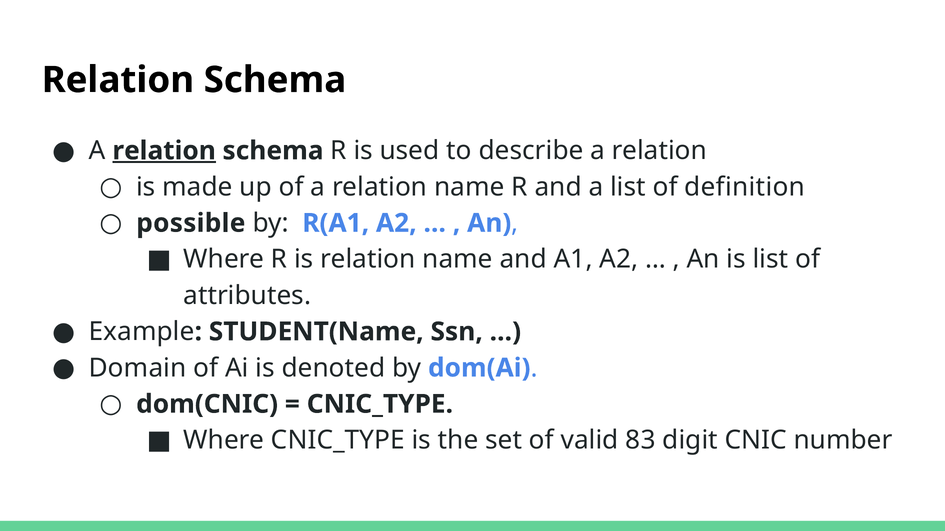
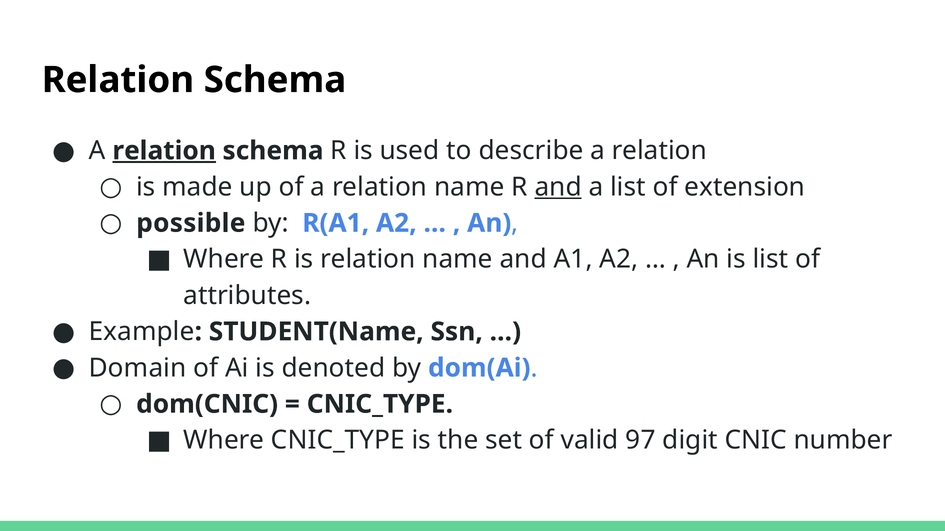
and underline: none -> present (558, 187)
definition: definition -> extension (745, 187)
83: 83 -> 97 (641, 441)
